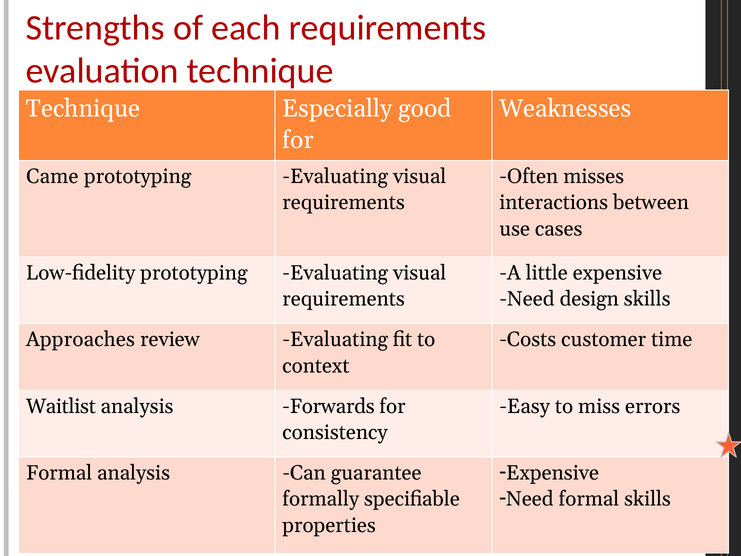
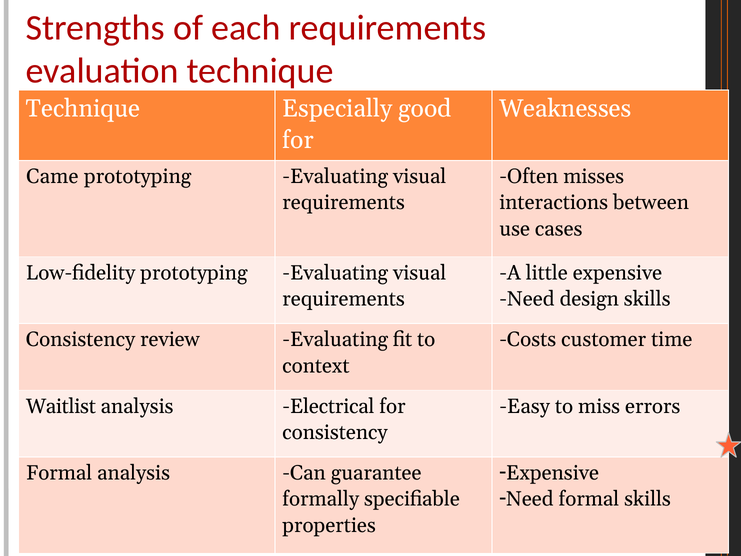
Approaches: Approaches -> Consistency (81, 339)
Forwards: Forwards -> Electrical (328, 406)
